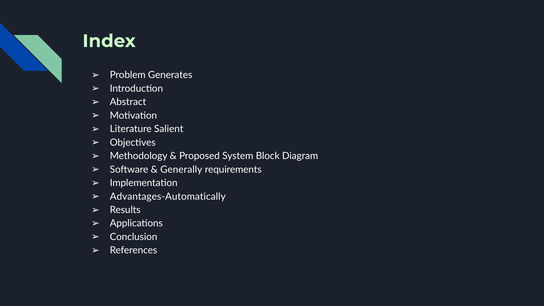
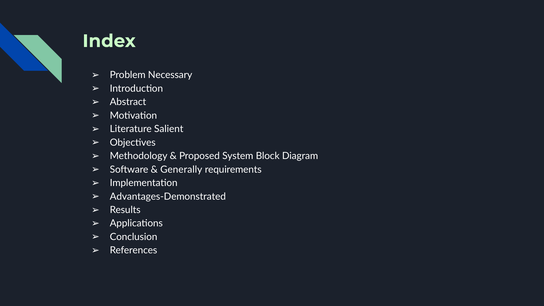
Generates: Generates -> Necessary (170, 75)
Advantages-Automatically: Advantages-Automatically -> Advantages-Demonstrated (168, 196)
